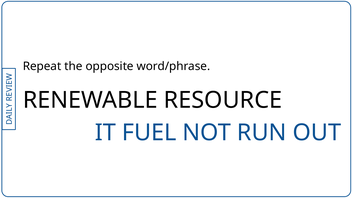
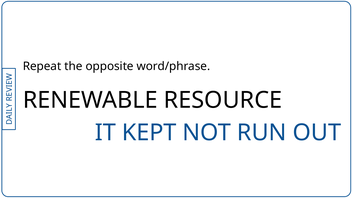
FUEL: FUEL -> KEPT (149, 133)
